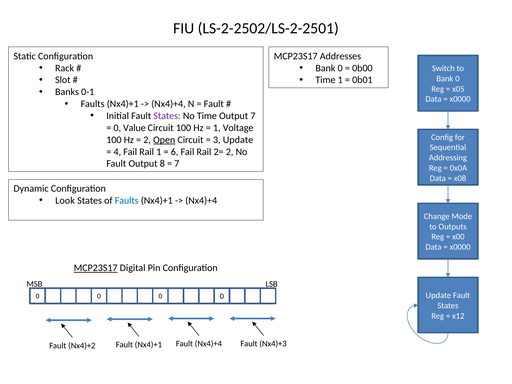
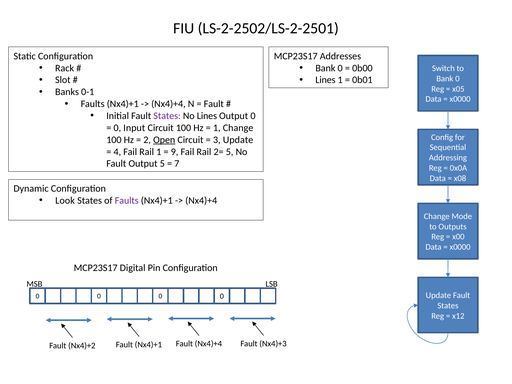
Time: Time -> Lines (325, 80)
No Time: Time -> Lines (207, 116)
Output 7: 7 -> 0 (253, 116)
Value: Value -> Input (134, 128)
1 Voltage: Voltage -> Change (238, 128)
6: 6 -> 9 (175, 152)
2= 2: 2 -> 5 (230, 152)
Output 8: 8 -> 5 (162, 164)
Faults colour: blue -> purple (127, 200)
MCP23S17 underline: present -> none (96, 268)
